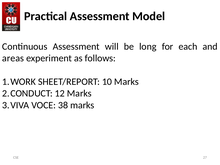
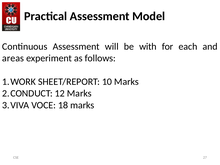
long: long -> with (148, 46)
38: 38 -> 18 (63, 105)
